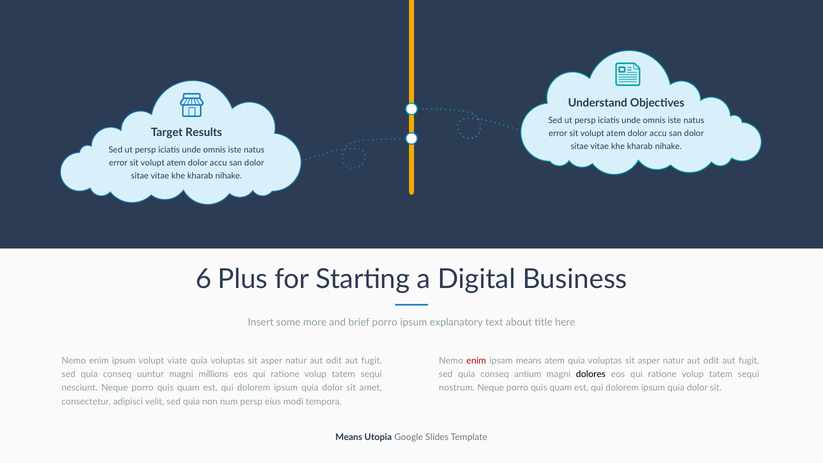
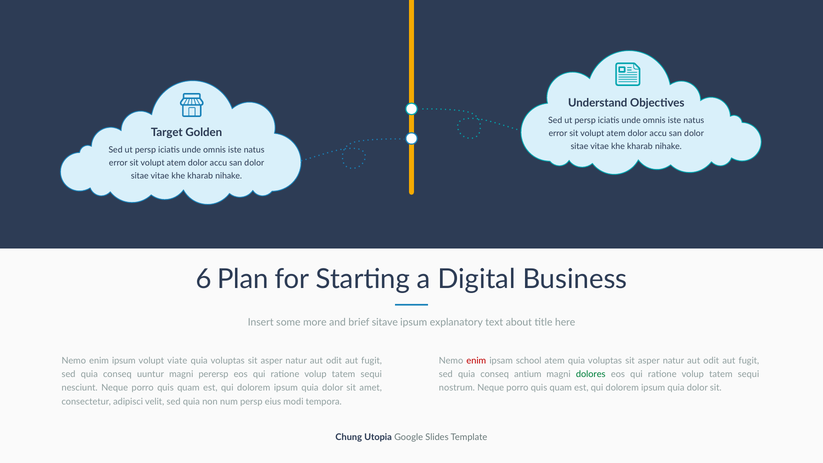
Results: Results -> Golden (204, 132)
Plus: Plus -> Plan (243, 279)
brief porro: porro -> sitave (385, 322)
ipsam means: means -> school (529, 360)
millions: millions -> perersp (213, 374)
dolores colour: black -> green (591, 374)
Means: Means -> Chung (349, 437)
